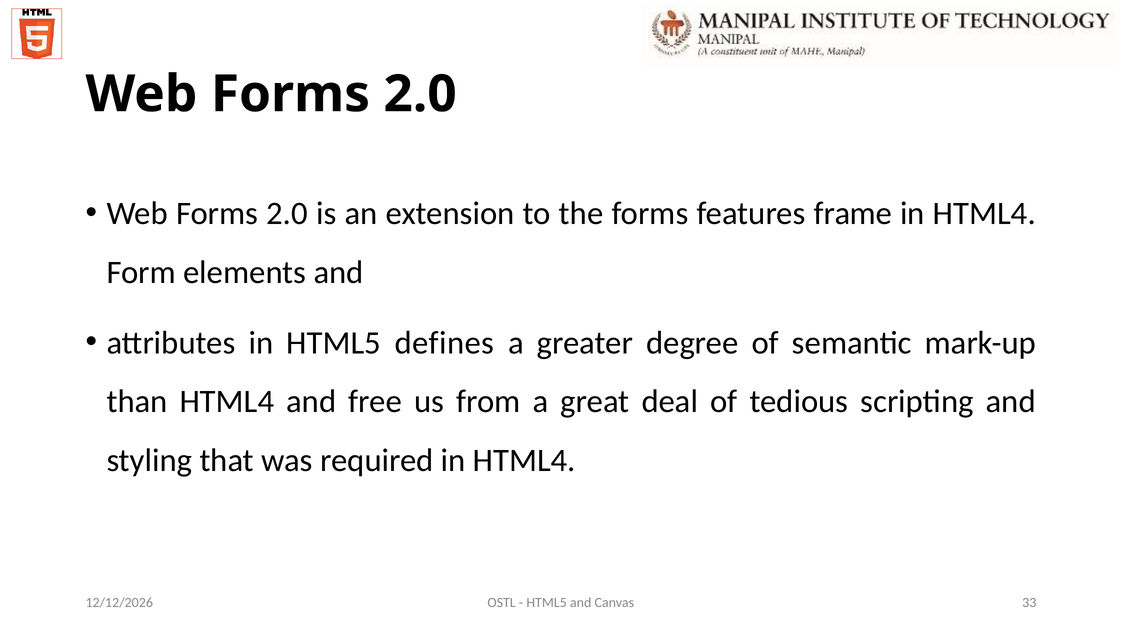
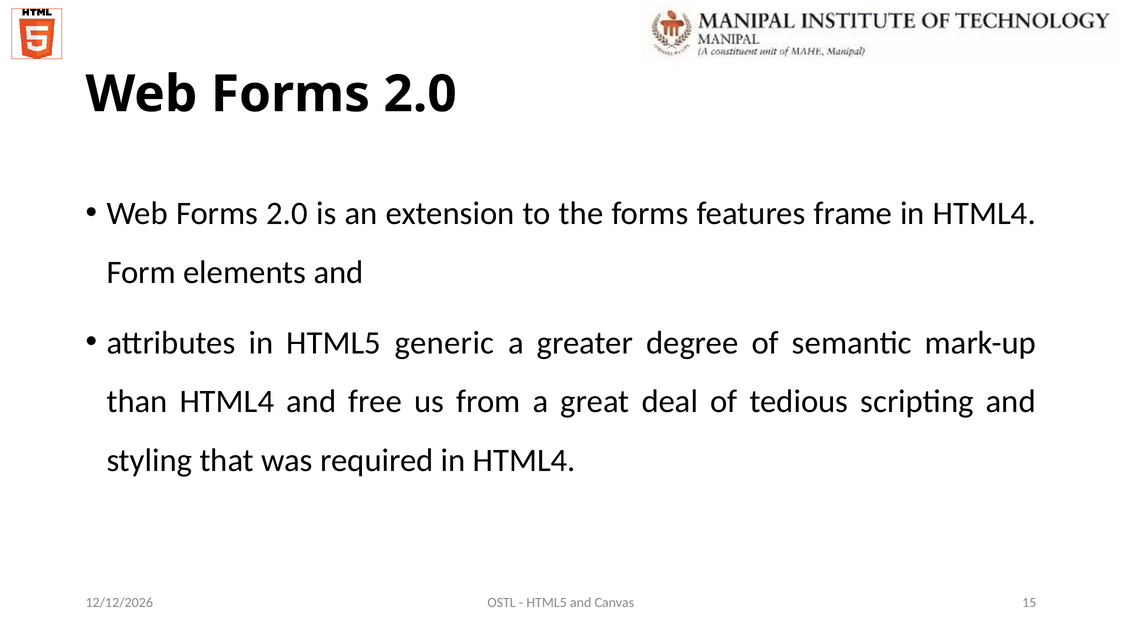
defines: defines -> generic (444, 343)
33: 33 -> 15 (1029, 603)
